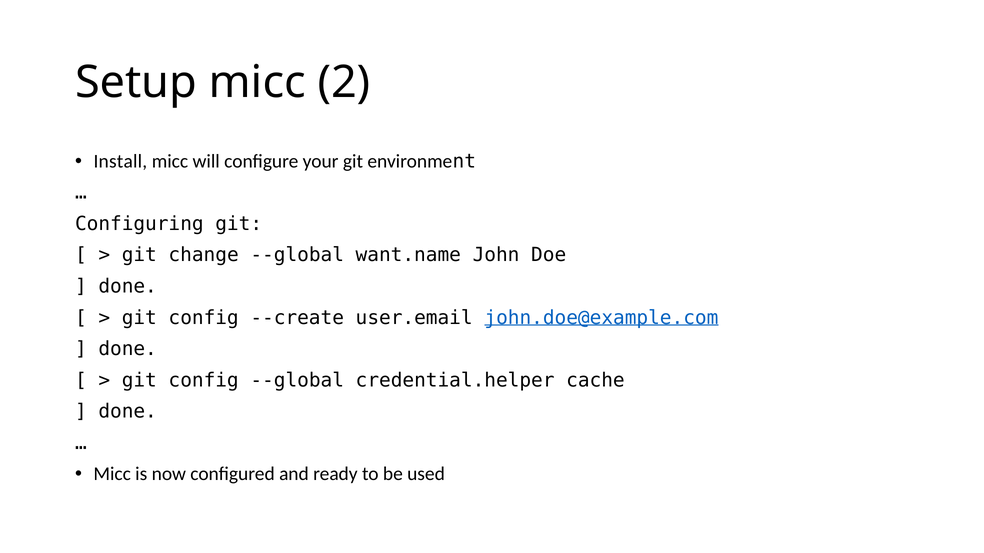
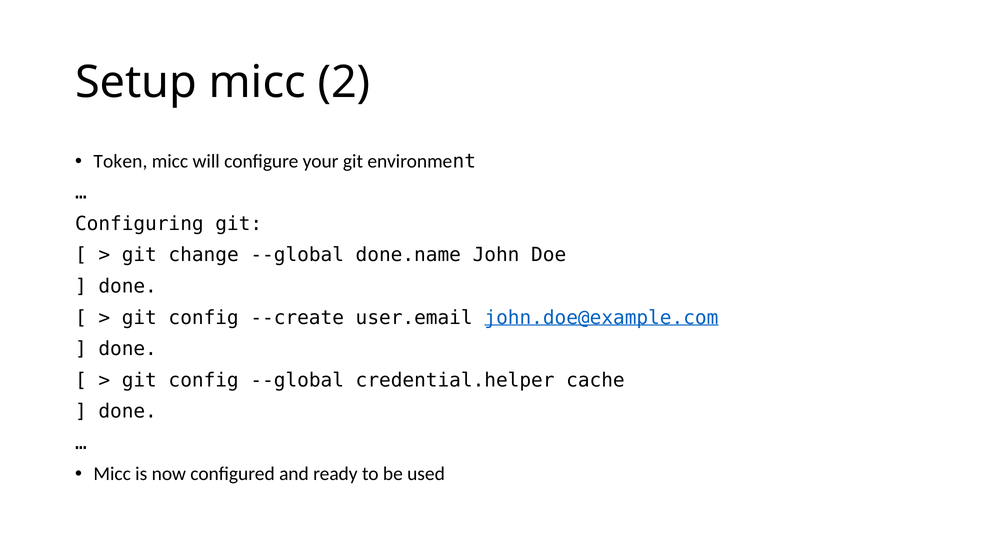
Install: Install -> Token (120, 161)
want.name: want.name -> done.name (408, 255)
